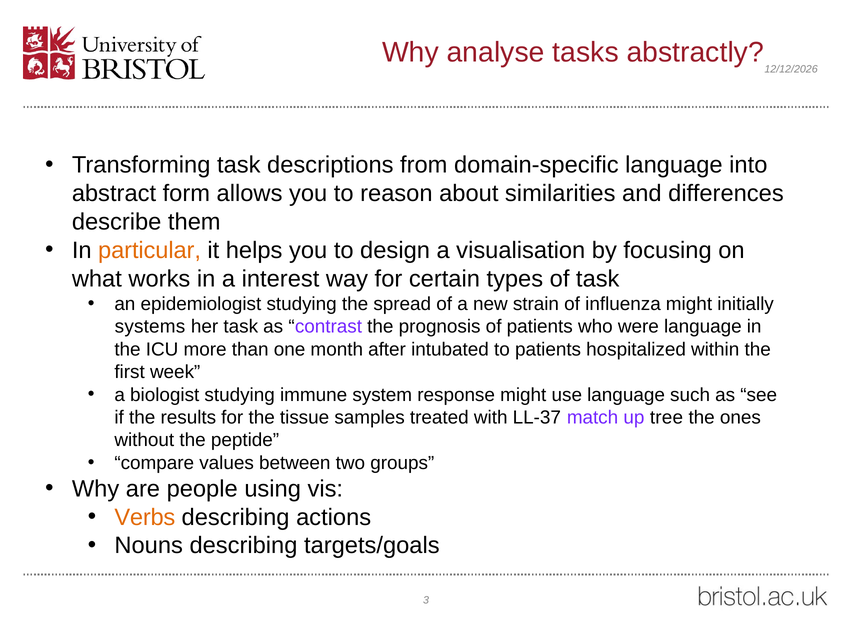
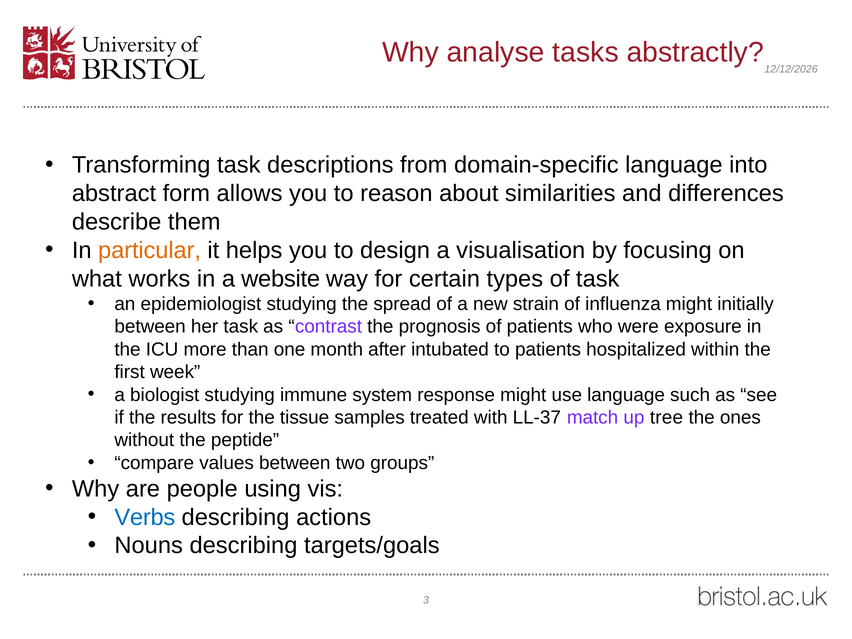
interest: interest -> website (281, 279)
systems: systems -> between (150, 327)
were language: language -> exposure (703, 327)
Verbs colour: orange -> blue (145, 517)
